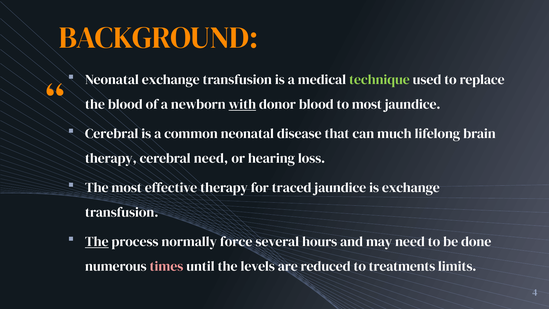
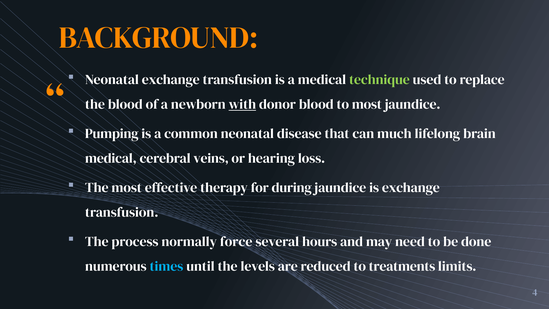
Cerebral: Cerebral -> Pumping (112, 134)
therapy: therapy -> medical (111, 158)
cerebral need: need -> veins (211, 158)
traced: traced -> during (292, 188)
The underline: present -> none (97, 242)
times colour: pink -> light blue (166, 266)
